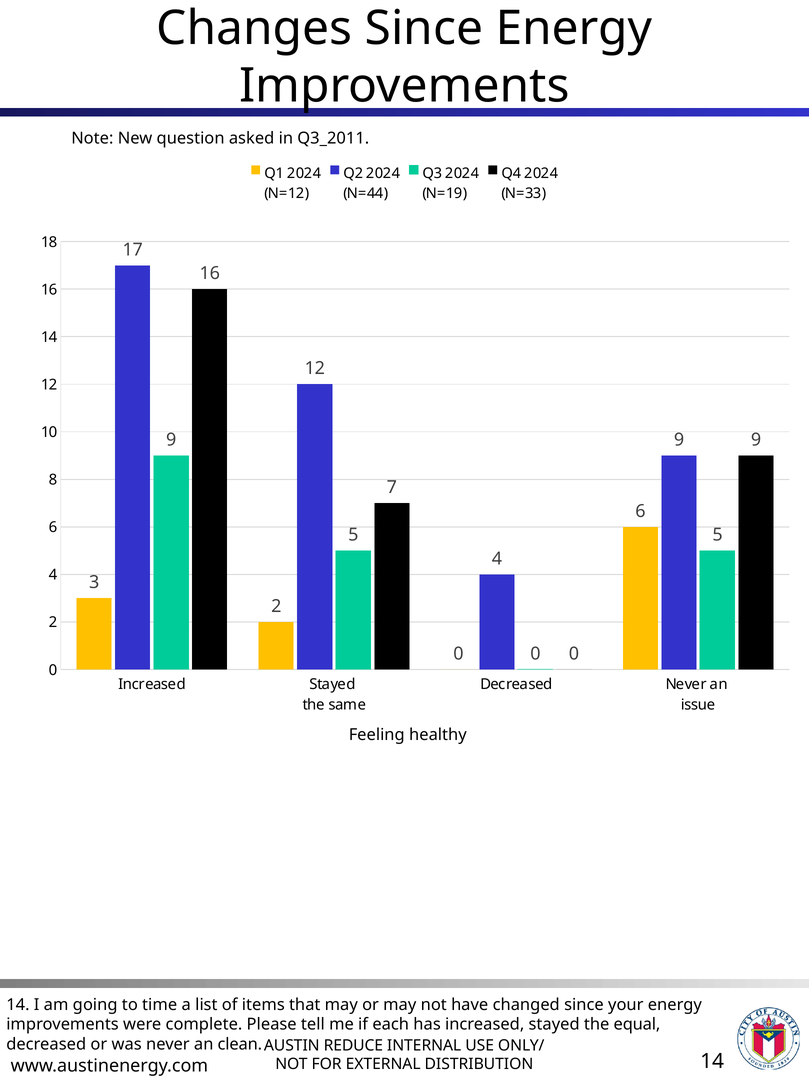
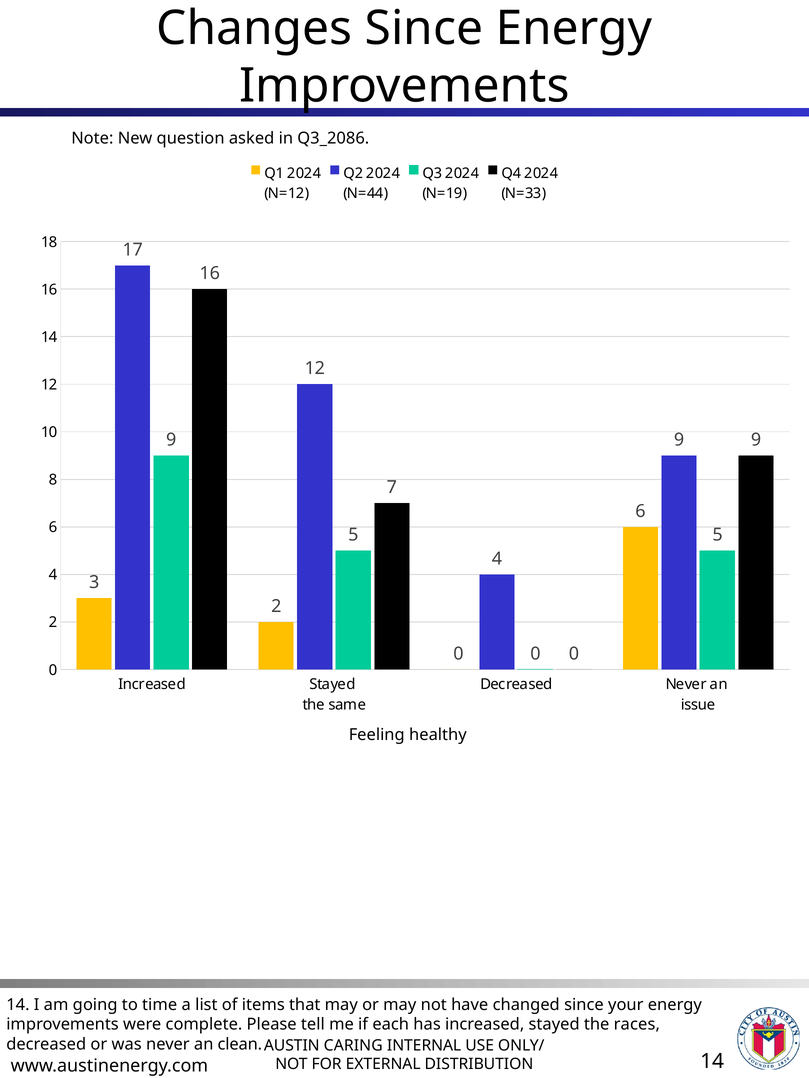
Q3_2011: Q3_2011 -> Q3_2086 (333, 138)
equal: equal -> races (637, 1025)
REDUCE: REDUCE -> CARING (353, 1046)
